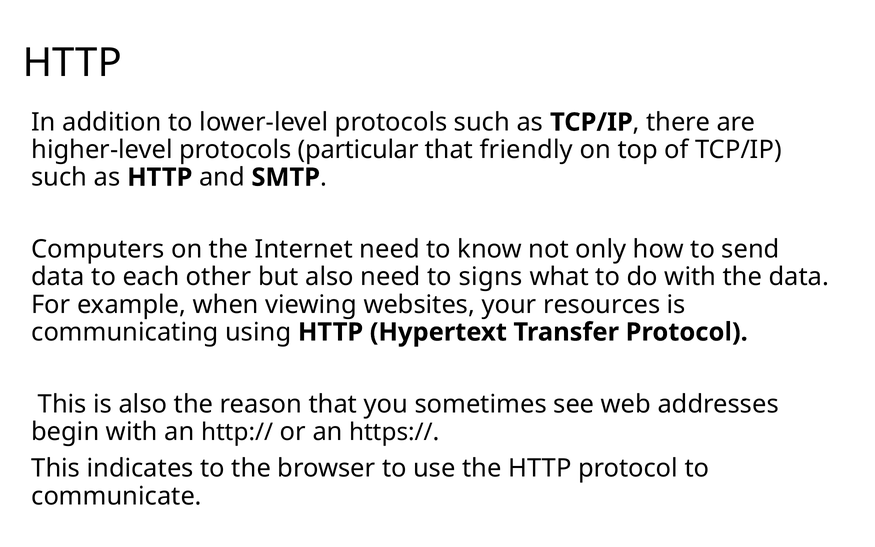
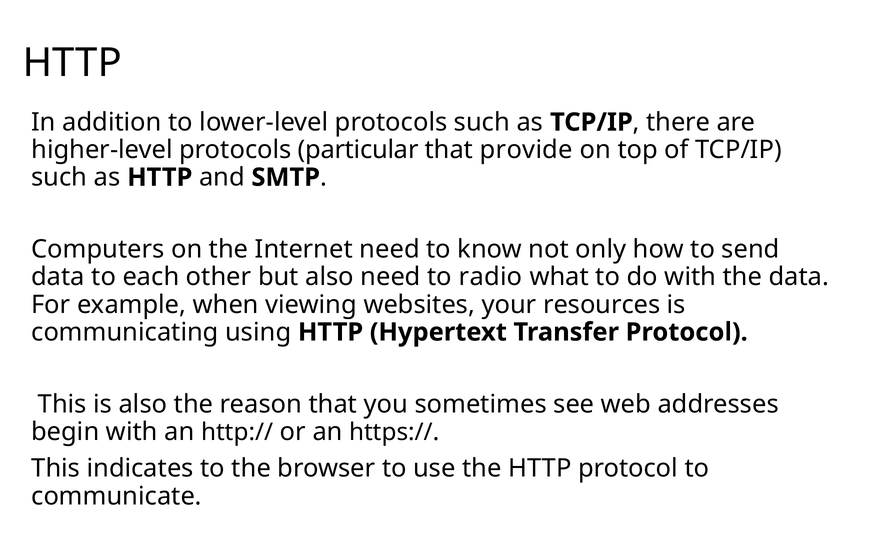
friendly: friendly -> provide (526, 150)
signs: signs -> radio (491, 277)
